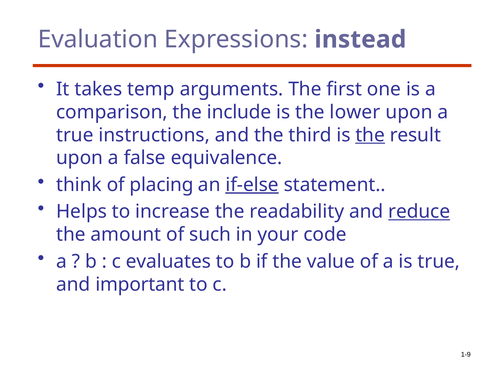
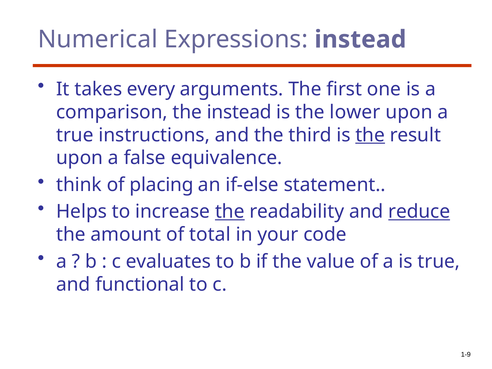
Evaluation: Evaluation -> Numerical (98, 39)
temp: temp -> every (151, 89)
the include: include -> instead (239, 112)
if-else underline: present -> none (252, 185)
the underline: none -> present (230, 212)
such: such -> total (210, 235)
important: important -> functional (140, 284)
